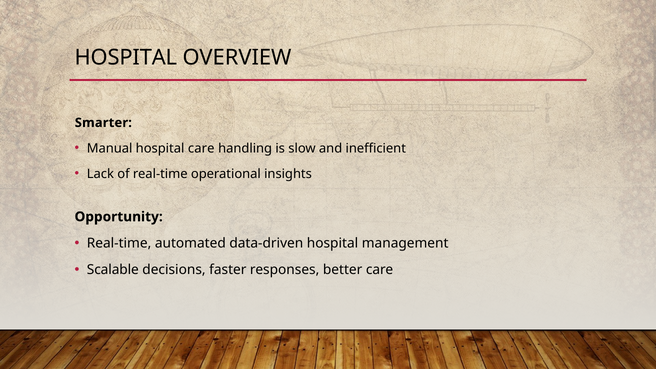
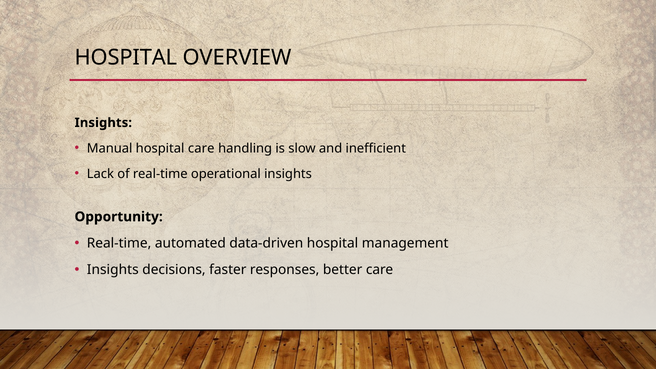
Smarter: Smarter -> Insights (103, 123)
Scalable: Scalable -> Insights (113, 270)
